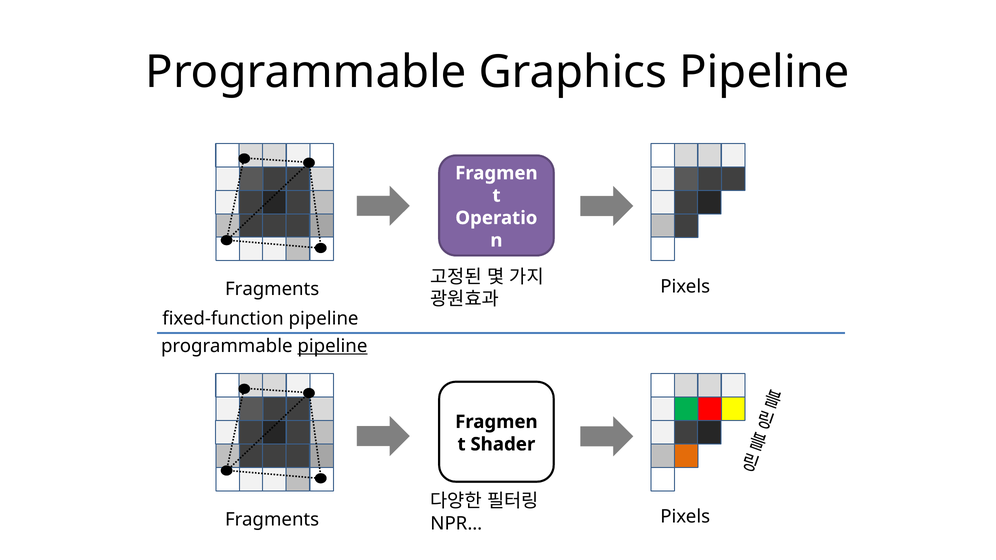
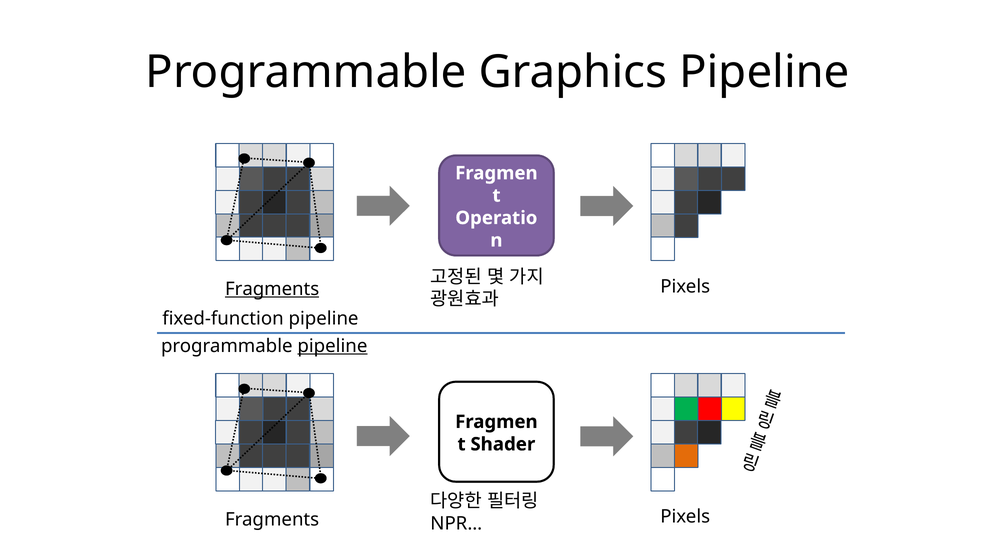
Fragments underline: none -> present (272, 289)
